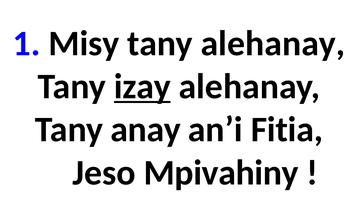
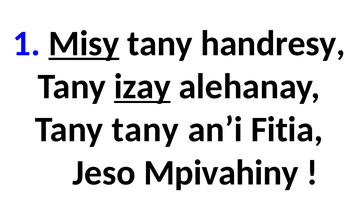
Misy underline: none -> present (84, 43)
tany alehanay: alehanay -> handresy (273, 43)
Tany anay: anay -> tany (145, 129)
